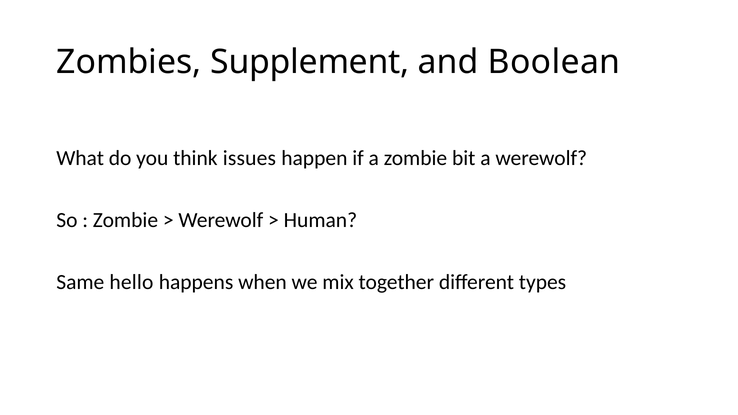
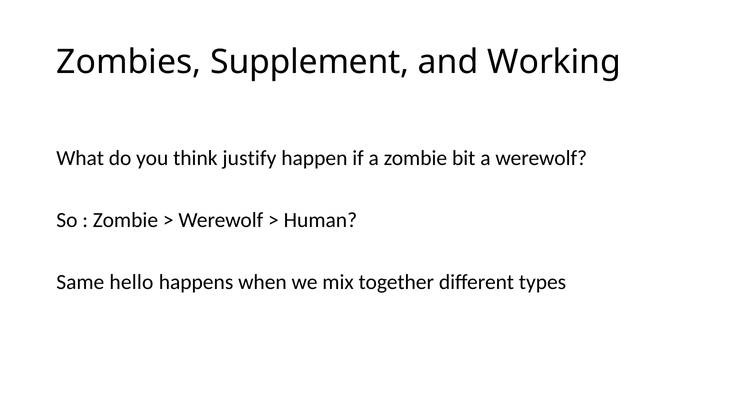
Boolean: Boolean -> Working (554, 62)
issues: issues -> justify (249, 158)
